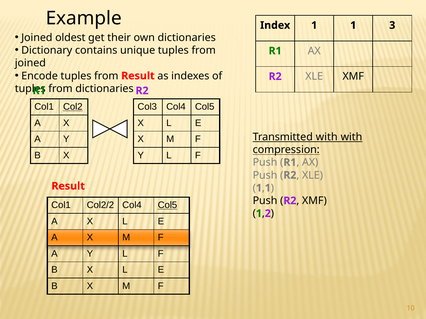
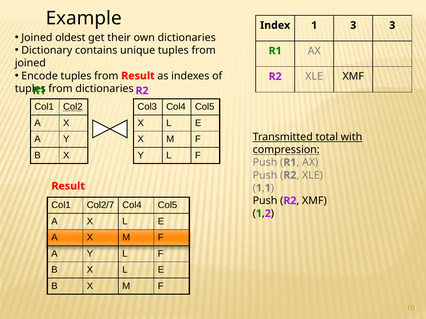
1 1: 1 -> 3 (353, 25)
Transmitted with: with -> total (327, 137)
Col2/2: Col2/2 -> Col2/7 (100, 205)
Col5 underline: present -> none (167, 205)
